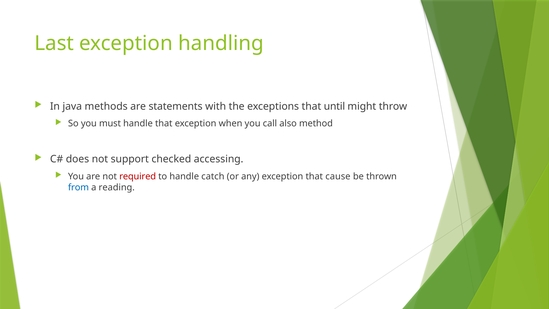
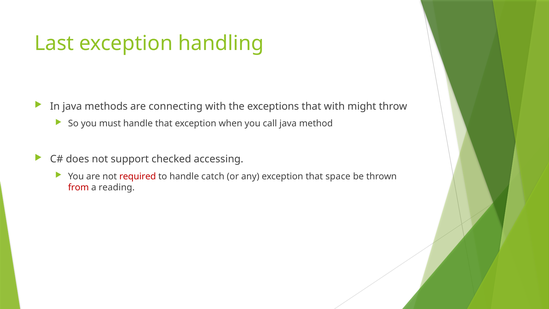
statements: statements -> connecting (176, 106)
that until: until -> with (334, 106)
call also: also -> java (288, 124)
cause: cause -> space (338, 176)
from colour: blue -> red (78, 187)
